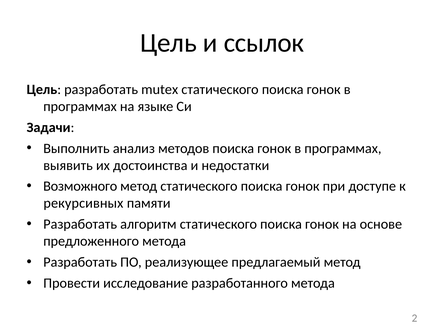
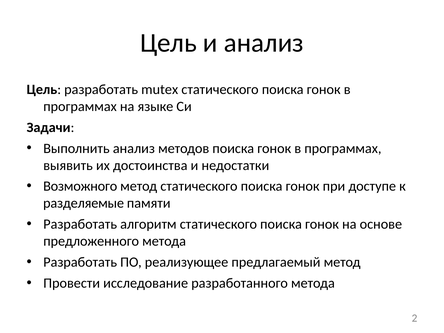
и ссылок: ссылок -> анализ (264, 43)
рекурсивных: рекурсивных -> разделяемые (84, 203)
